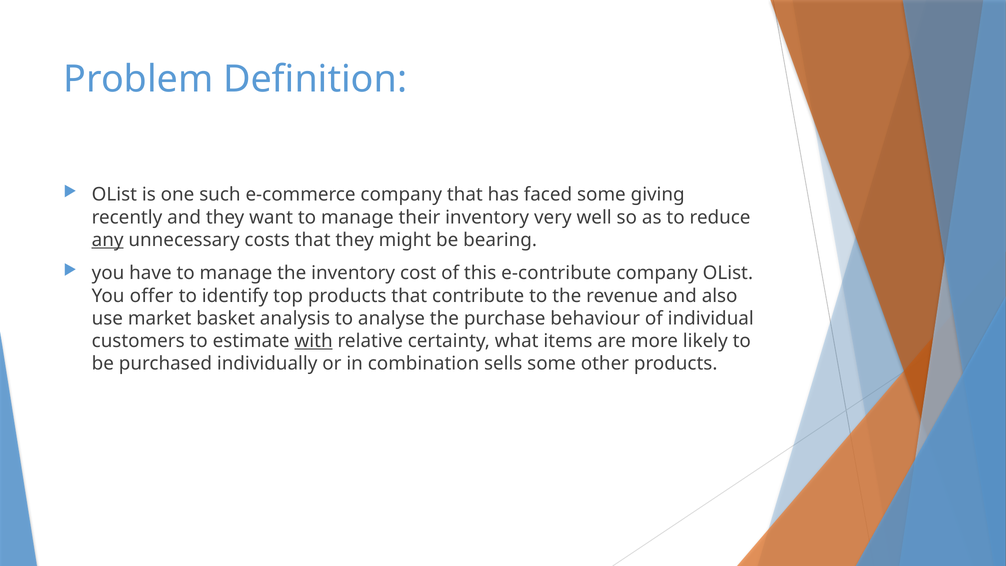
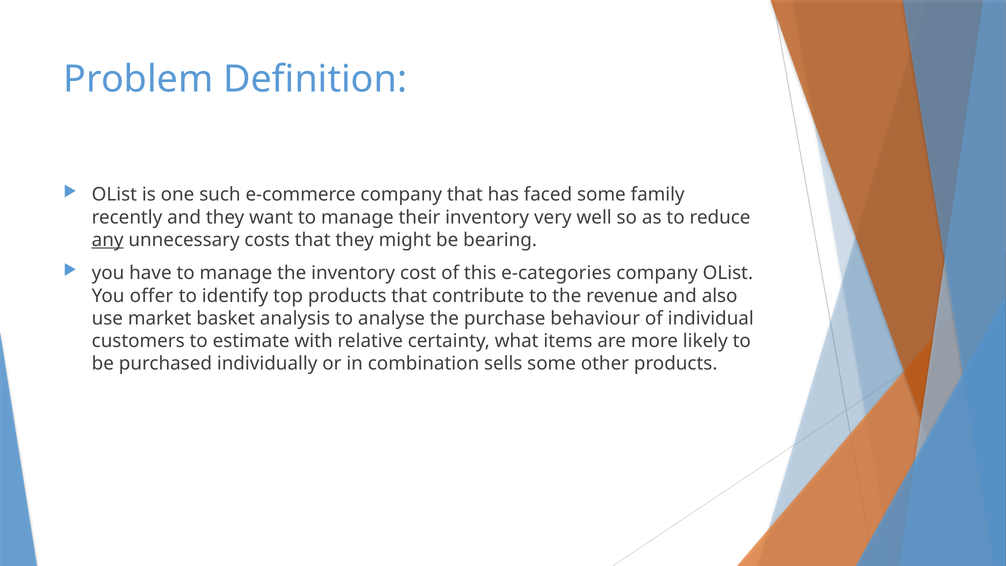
giving: giving -> family (658, 195)
e-contribute: e-contribute -> e-categories (556, 273)
with underline: present -> none (314, 341)
